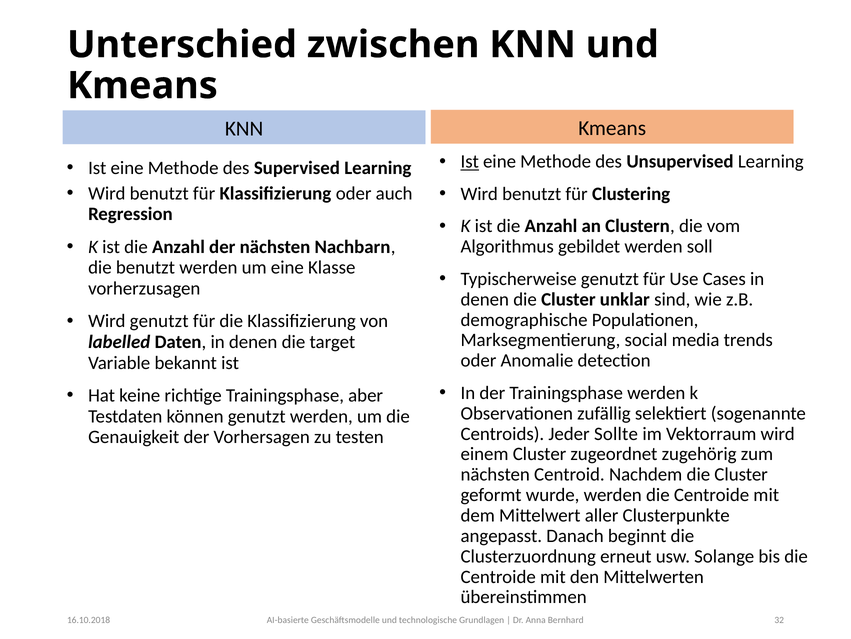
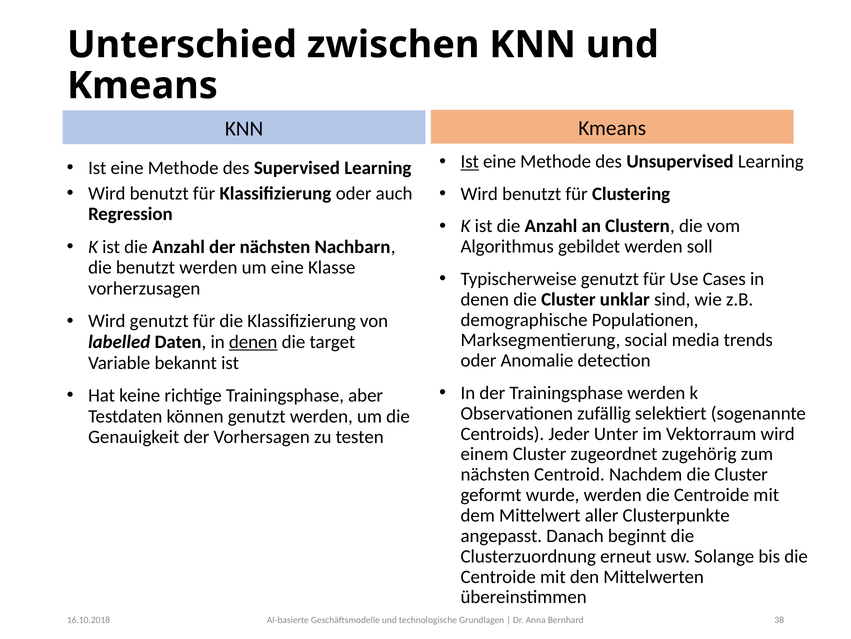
denen underline: none -> present (253, 342)
Sollte: Sollte -> Unter (616, 433)
32: 32 -> 38 (779, 619)
